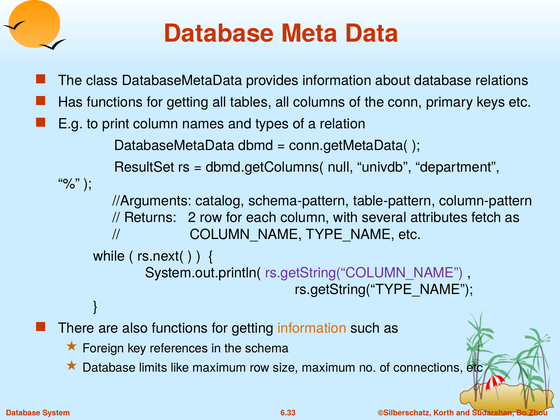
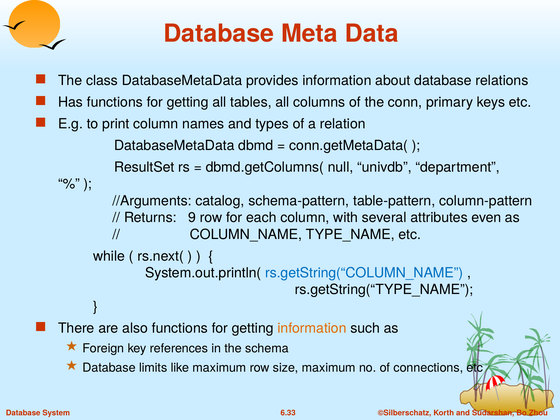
2: 2 -> 9 (192, 218)
fetch: fetch -> even (486, 218)
rs.getString(“COLUMN_NAME colour: purple -> blue (364, 273)
